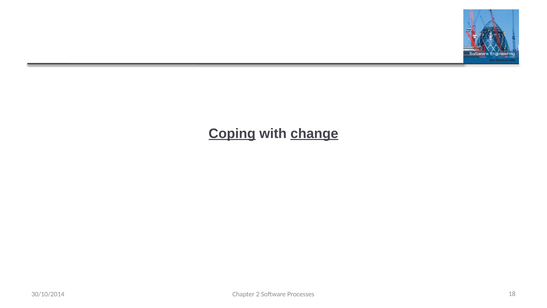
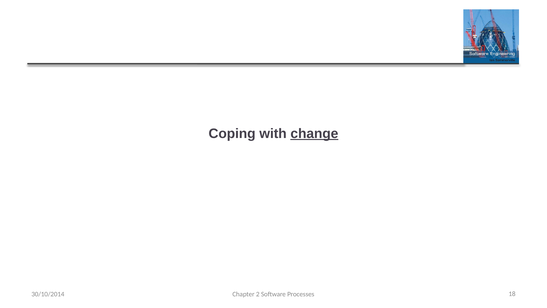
Coping underline: present -> none (232, 133)
